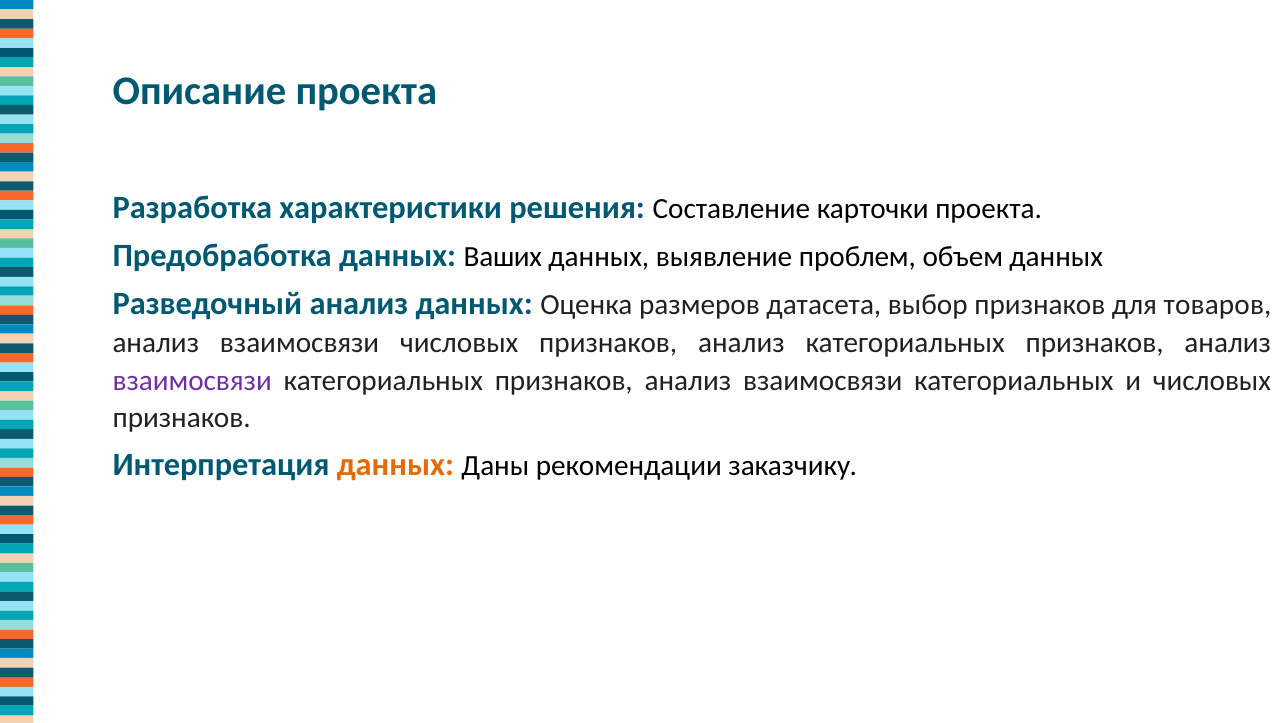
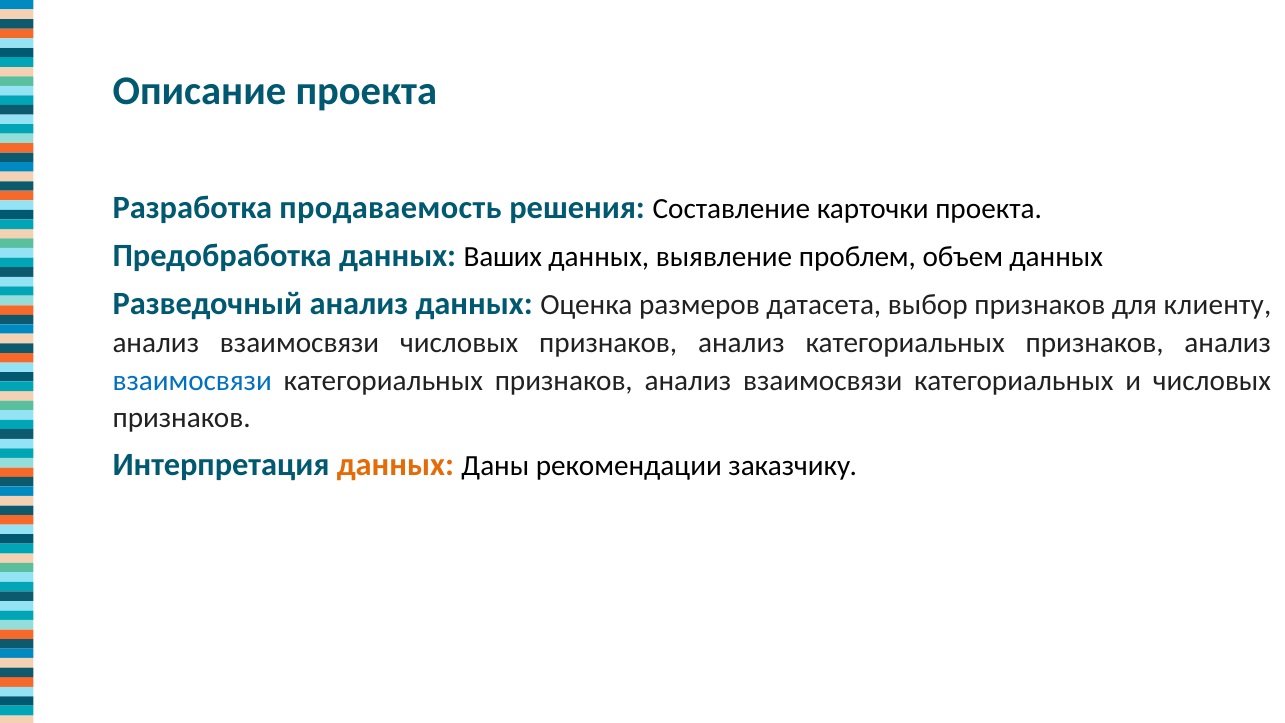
характеристики: характеристики -> продаваемость (391, 208)
товаров: товаров -> клиенту (1218, 305)
взаимосвязи colour: purple -> blue (192, 381)
